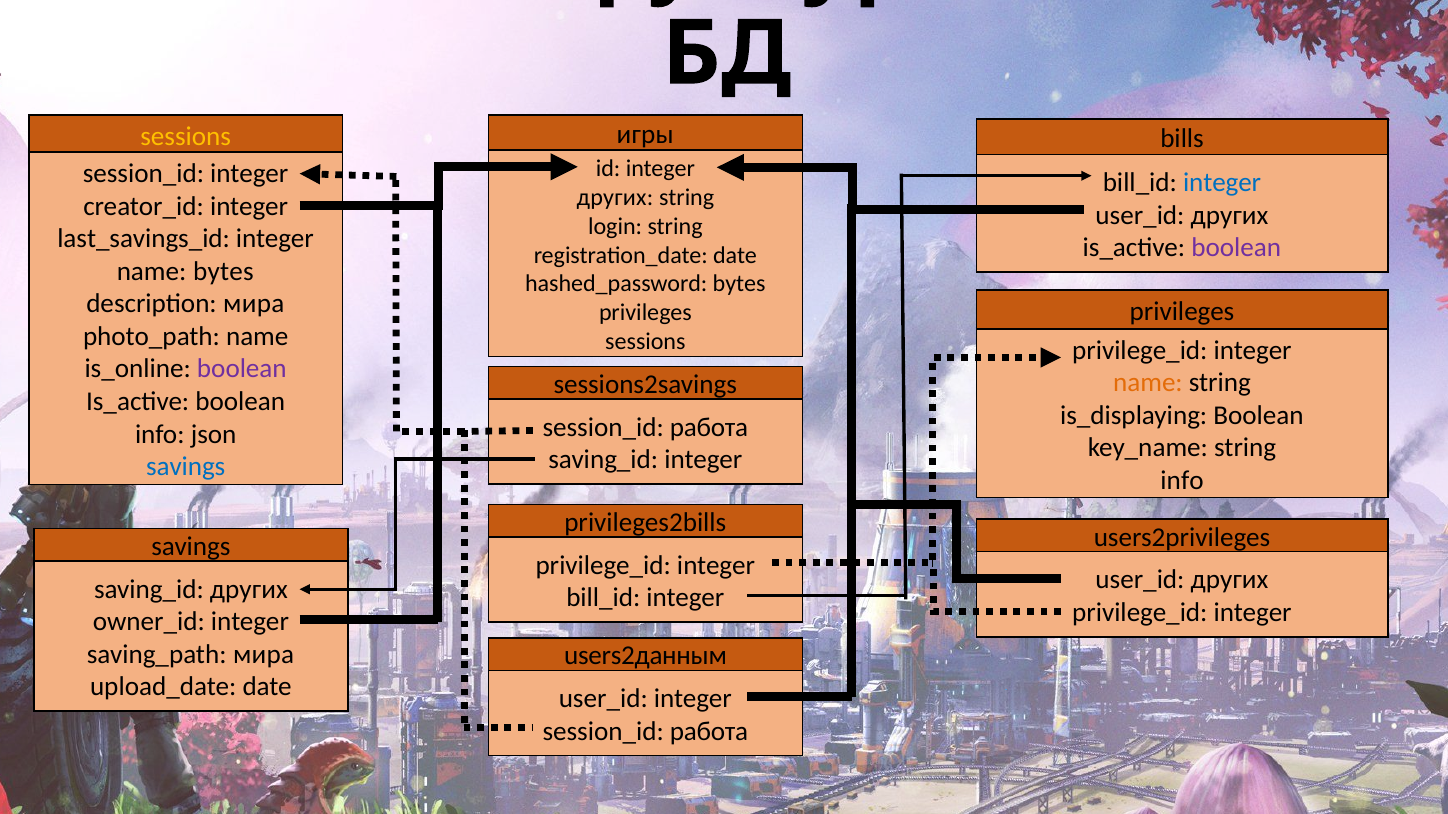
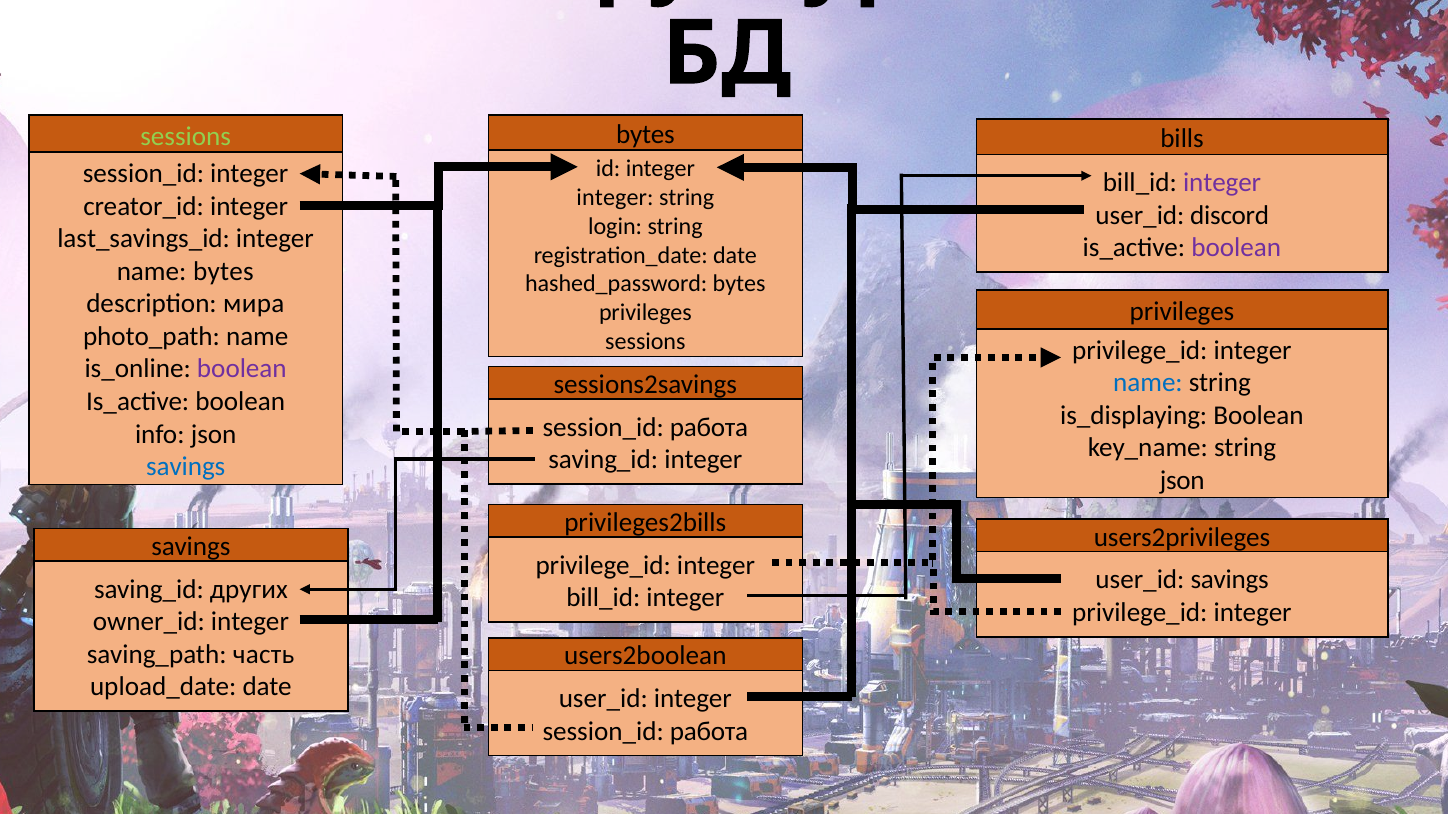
игры: игры -> bytes (645, 134)
sessions colour: yellow -> light green (186, 136)
integer colour: blue -> purple (1222, 183)
других: других -> integer (615, 197)
других: других -> discord (1230, 215)
name colour: orange -> blue (1148, 383)
info: info -> json (1182, 481)
других: других -> savings (1230, 580)
saving_path мира: мира -> часть (264, 655)
users2данным: users2данным -> users2boolean (645, 656)
